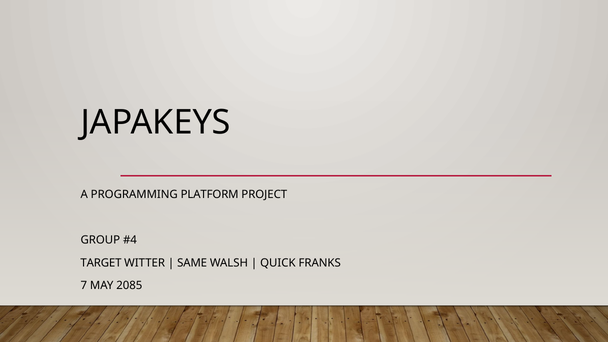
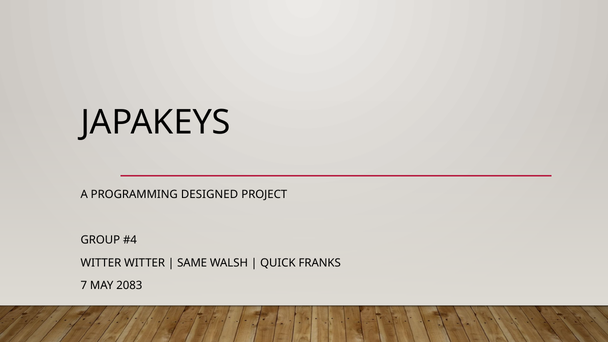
PLATFORM: PLATFORM -> DESIGNED (209, 195)
TARGET: TARGET -> WITTER (101, 263)
2085: 2085 -> 2083 (129, 286)
